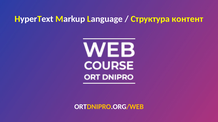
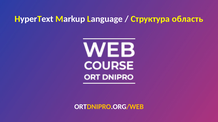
контент: контент -> область (188, 19)
